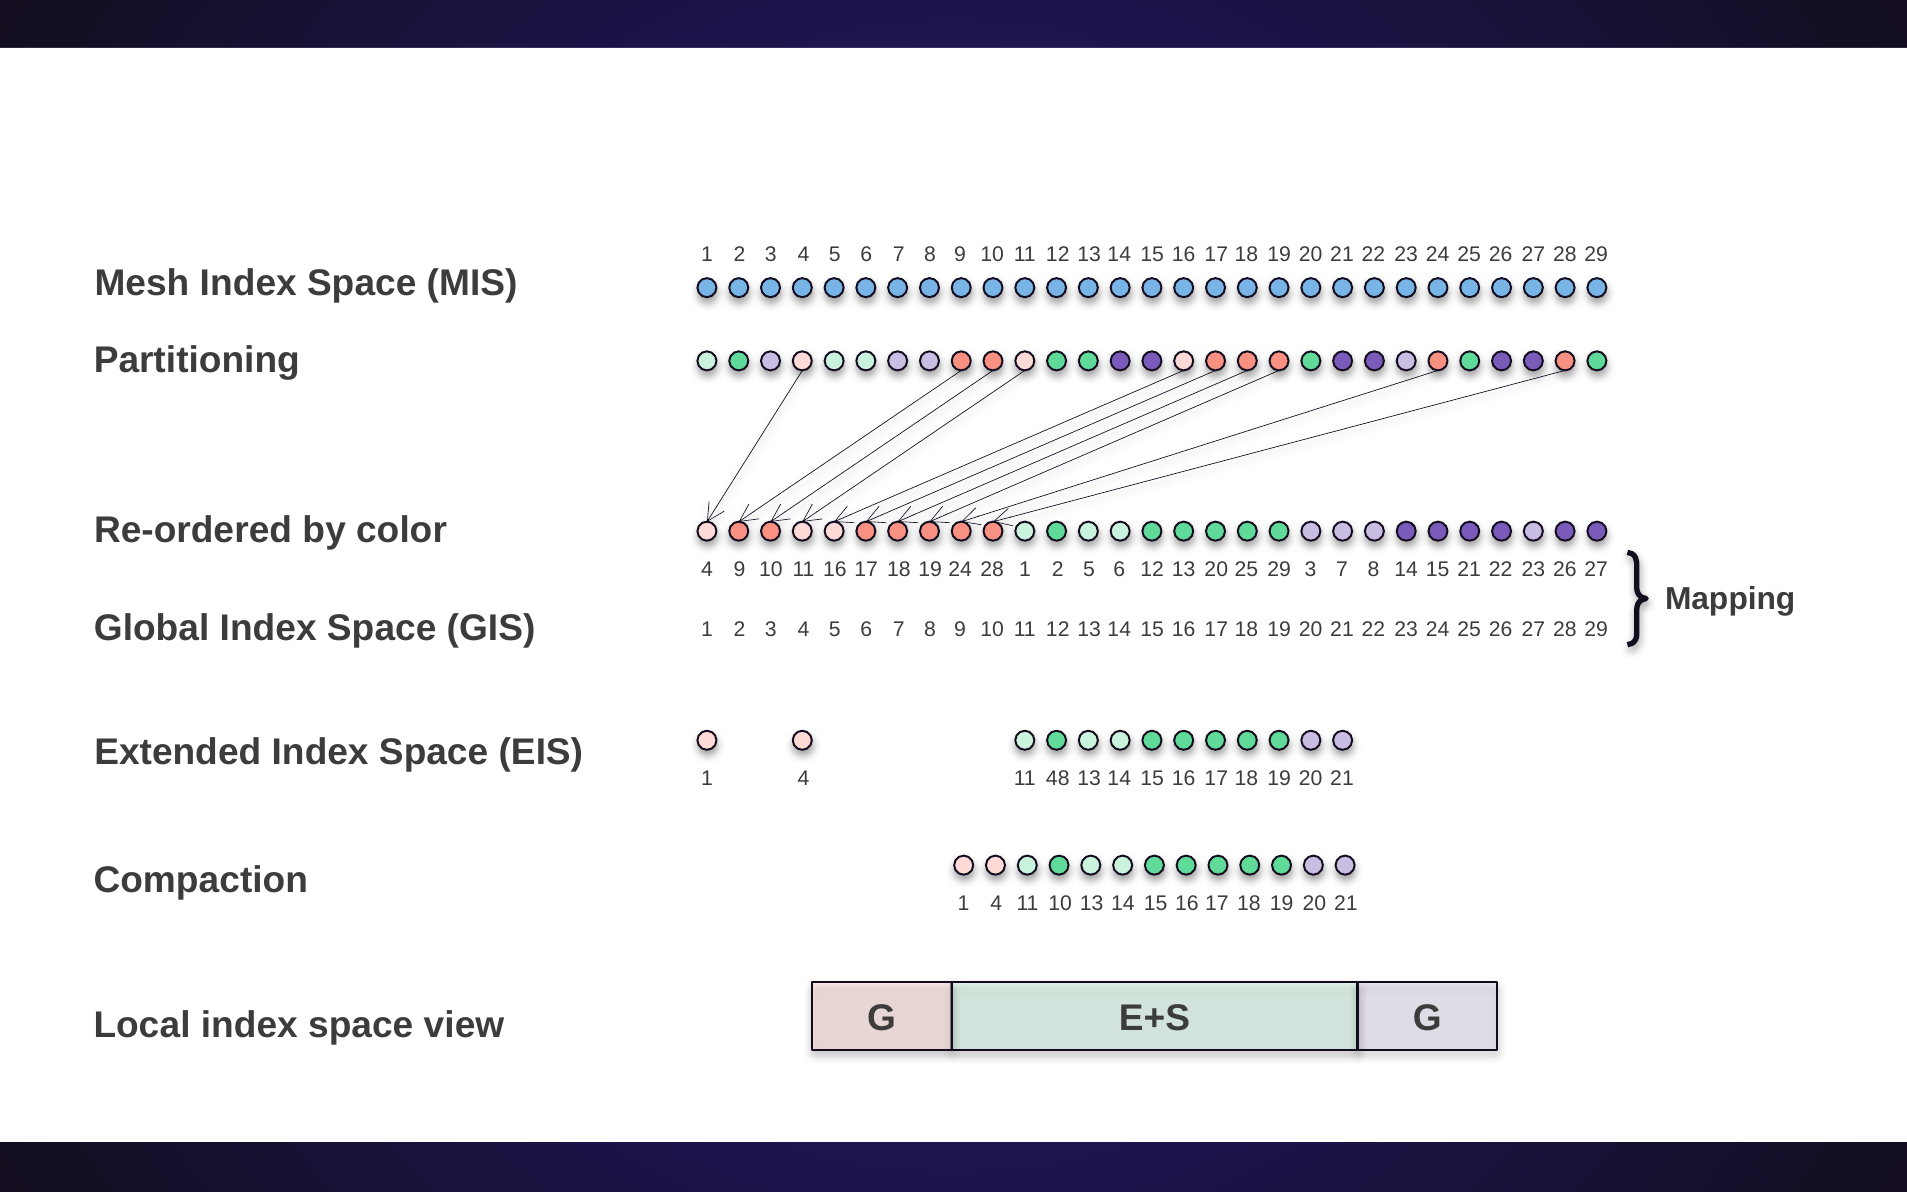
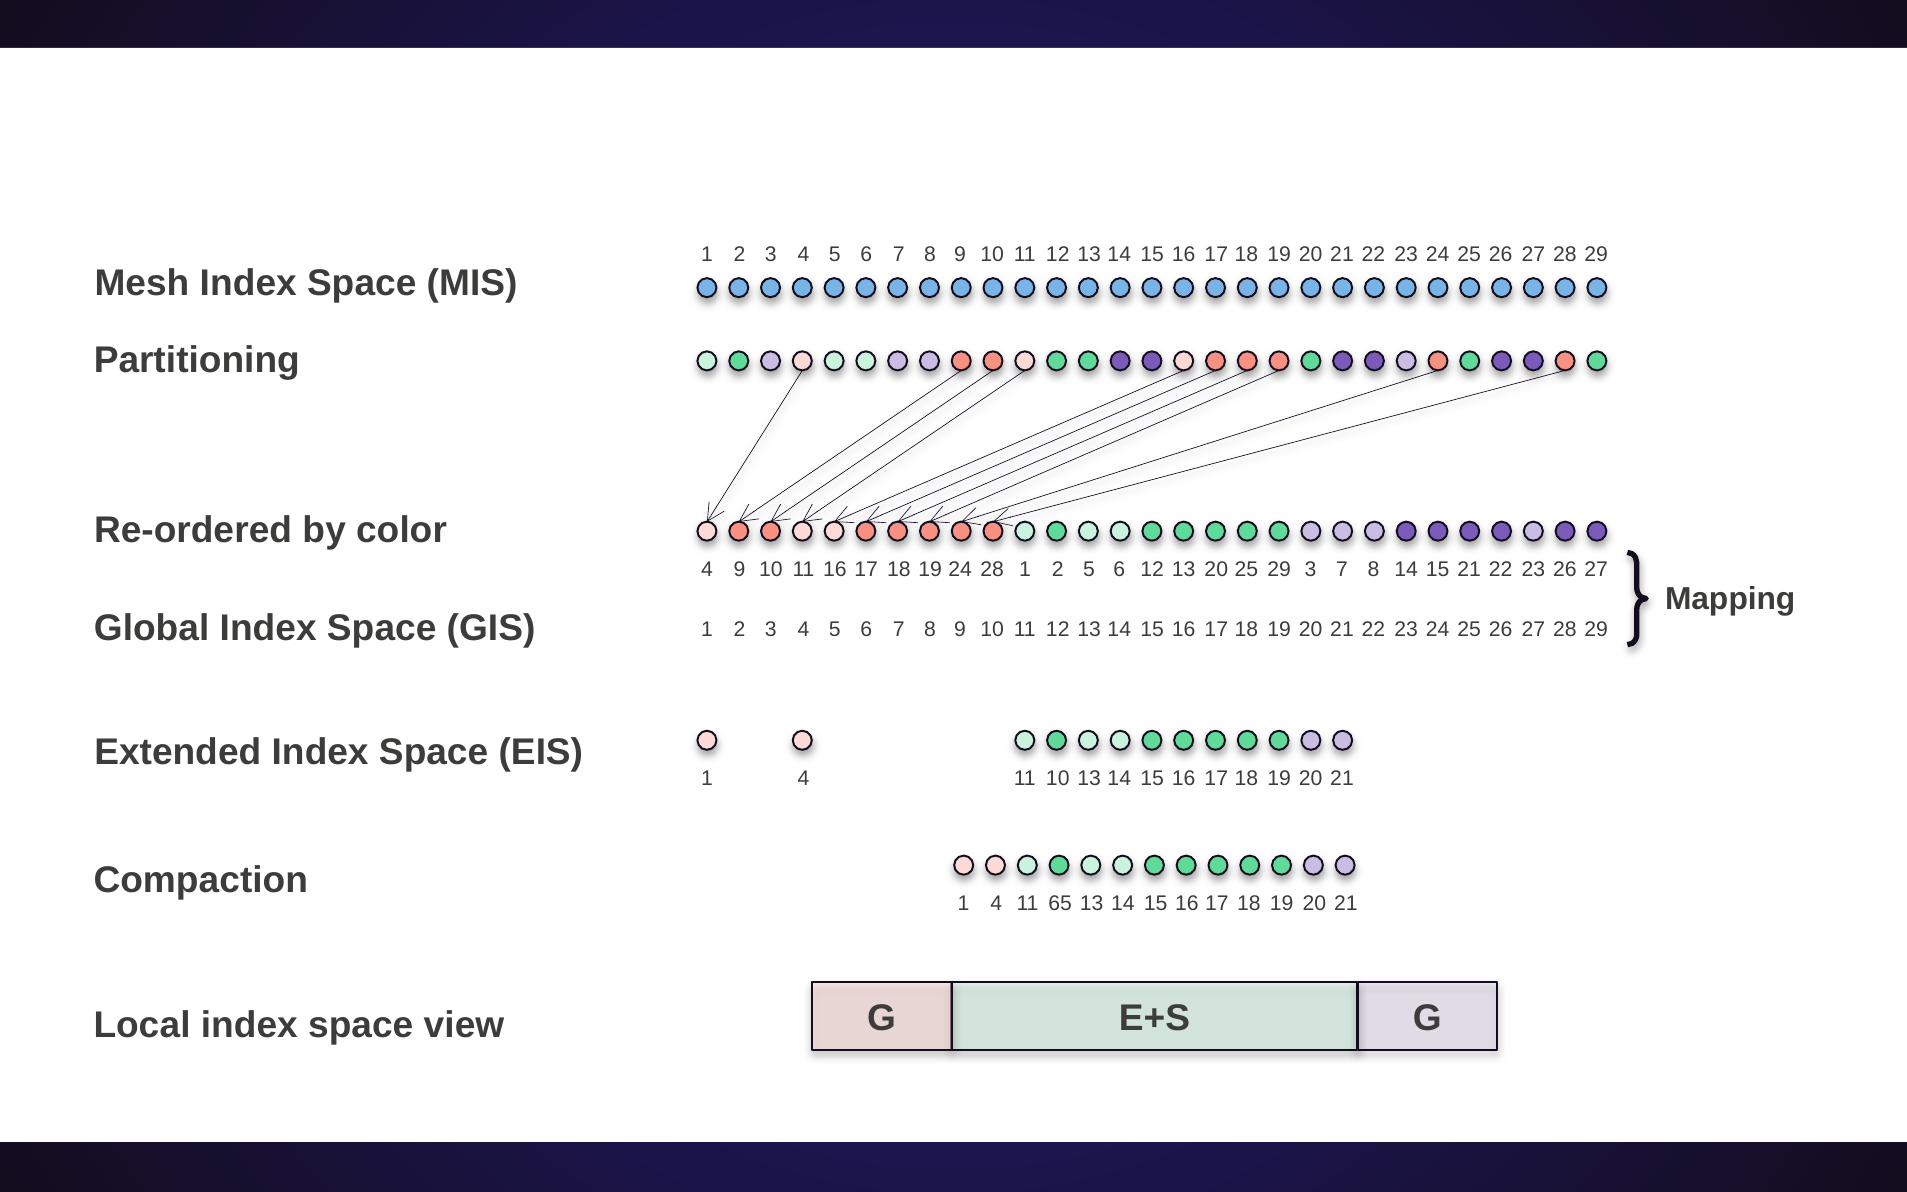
11 48: 48 -> 10 (1058, 778)
11 10: 10 -> 65 (1060, 903)
